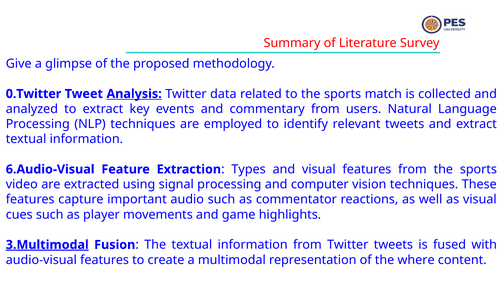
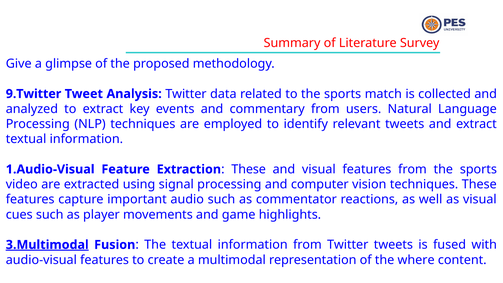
0.Twitter: 0.Twitter -> 9.Twitter (34, 94)
Analysis underline: present -> none (134, 94)
6.Audio-Visual: 6.Audio-Visual -> 1.Audio-Visual (50, 169)
Types: Types -> These (249, 169)
